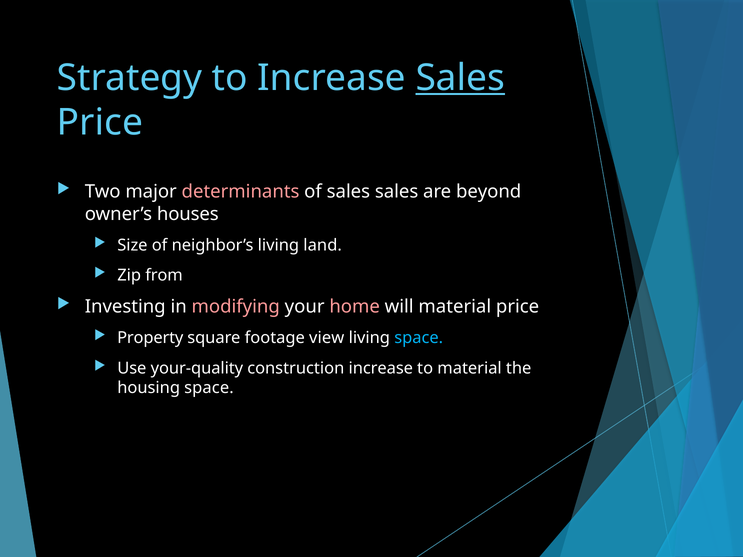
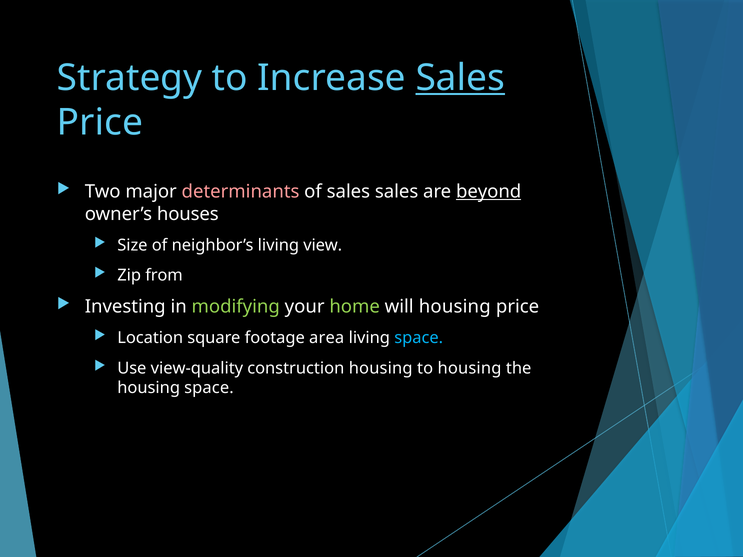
beyond underline: none -> present (489, 192)
land: land -> view (323, 245)
modifying colour: pink -> light green (236, 307)
home colour: pink -> light green (355, 307)
will material: material -> housing (455, 307)
Property: Property -> Location (150, 338)
view: view -> area (327, 338)
your-quality: your-quality -> view-quality (197, 368)
construction increase: increase -> housing (381, 368)
to material: material -> housing (469, 368)
